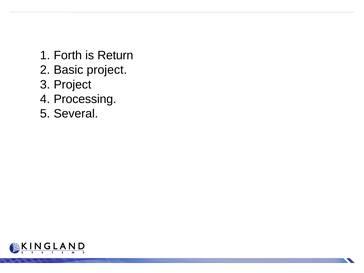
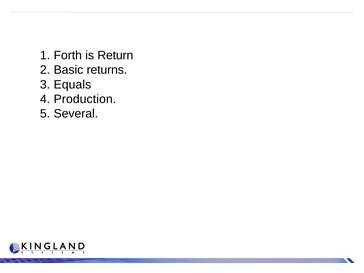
Basic project: project -> returns (107, 70)
Project: Project -> Equals (72, 85)
Processing: Processing -> Production (85, 99)
